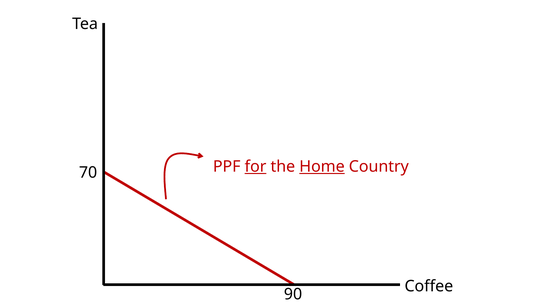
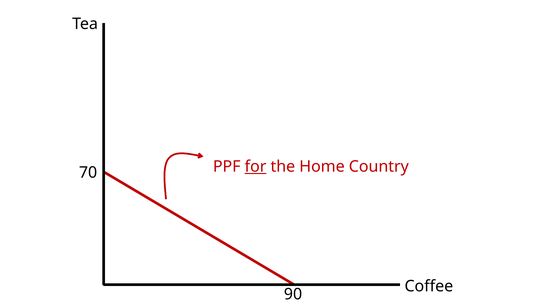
Home underline: present -> none (322, 167)
